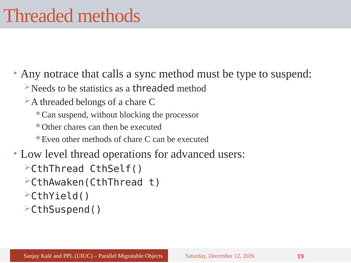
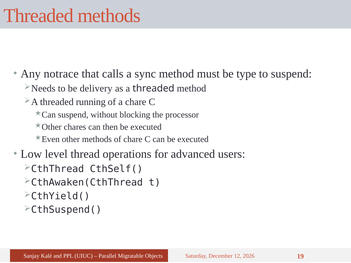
statistics: statistics -> delivery (96, 88)
belongs: belongs -> running (91, 102)
